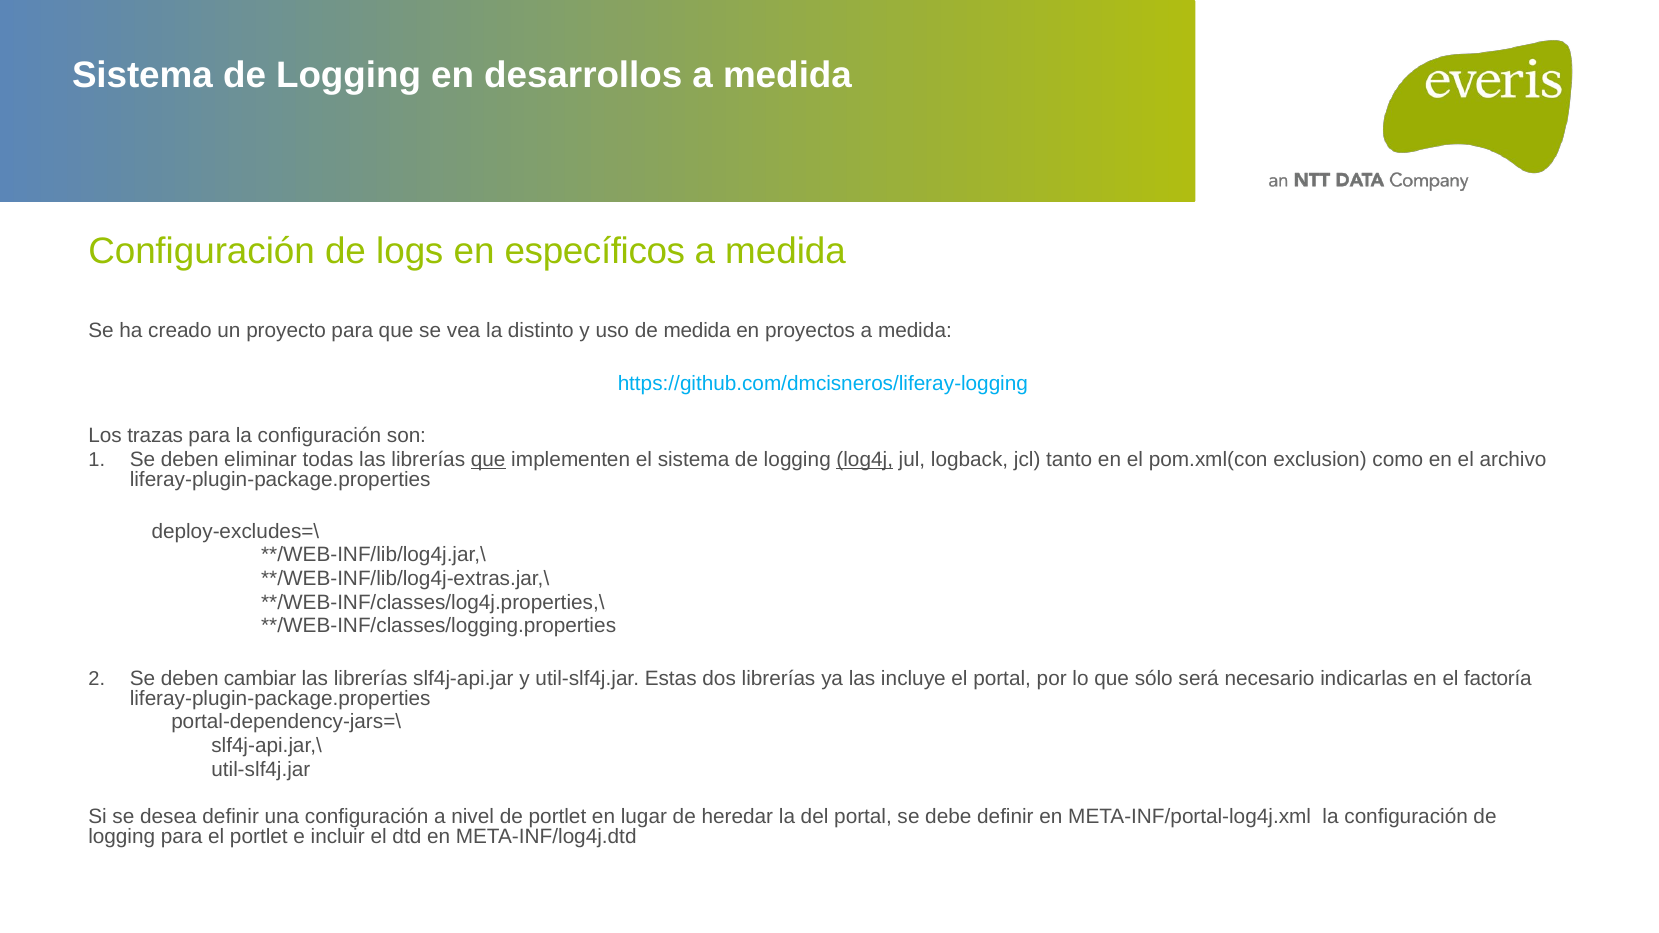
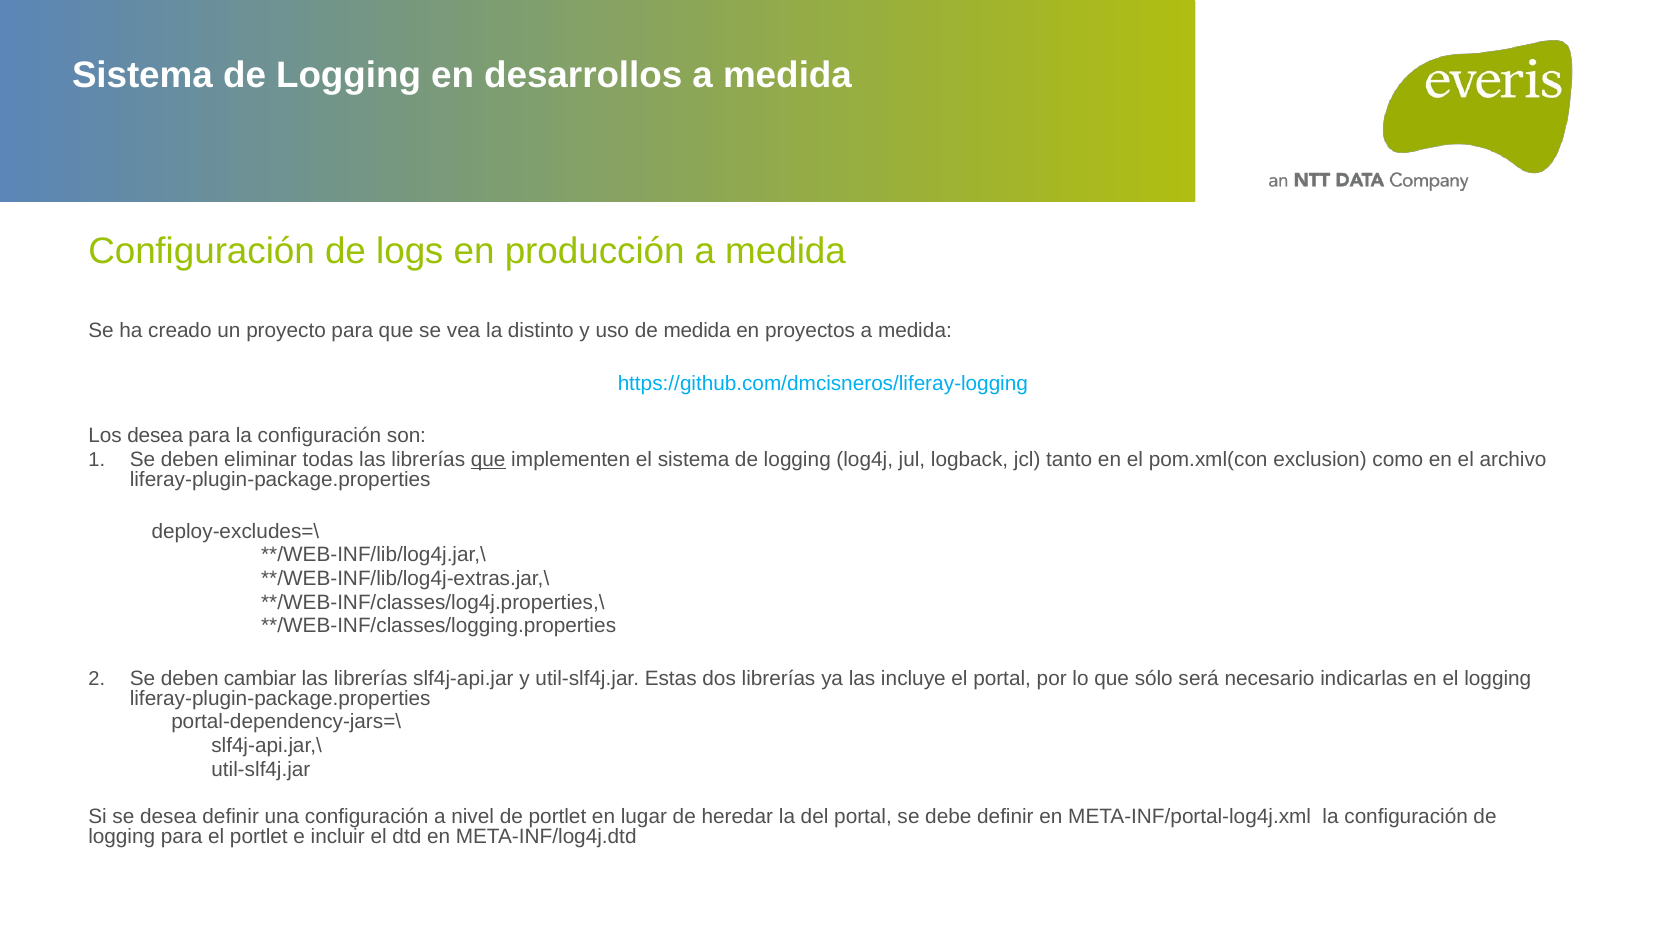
específicos: específicos -> producción (595, 251)
Los trazas: trazas -> desea (155, 436)
log4j underline: present -> none (865, 459)
el factoría: factoría -> logging (1498, 678)
